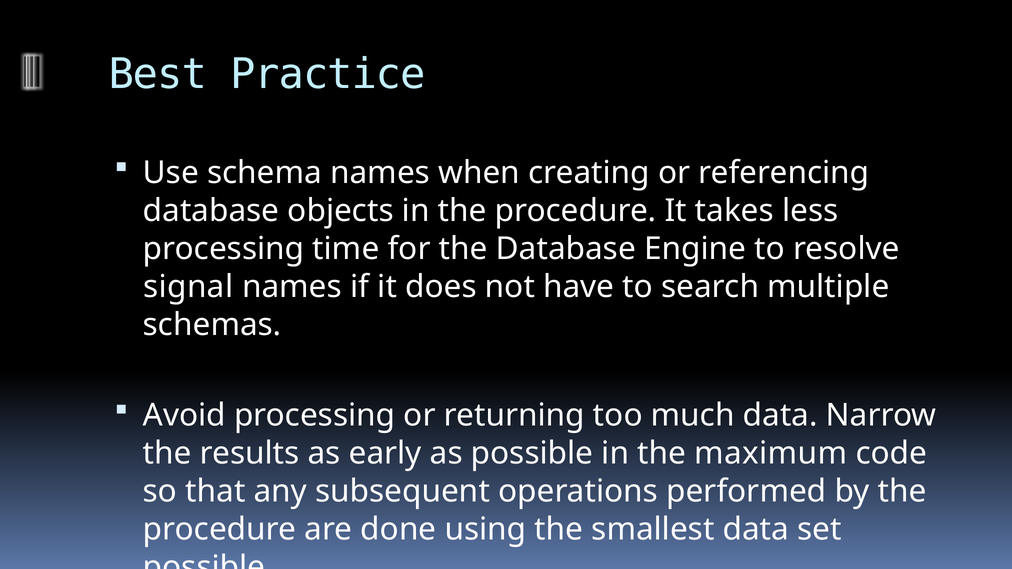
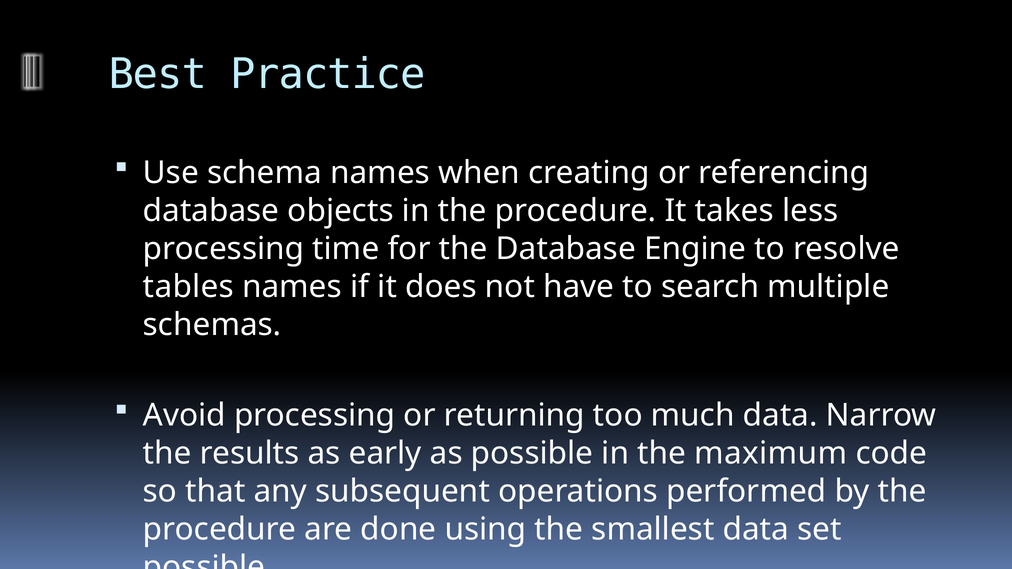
signal: signal -> tables (188, 287)
